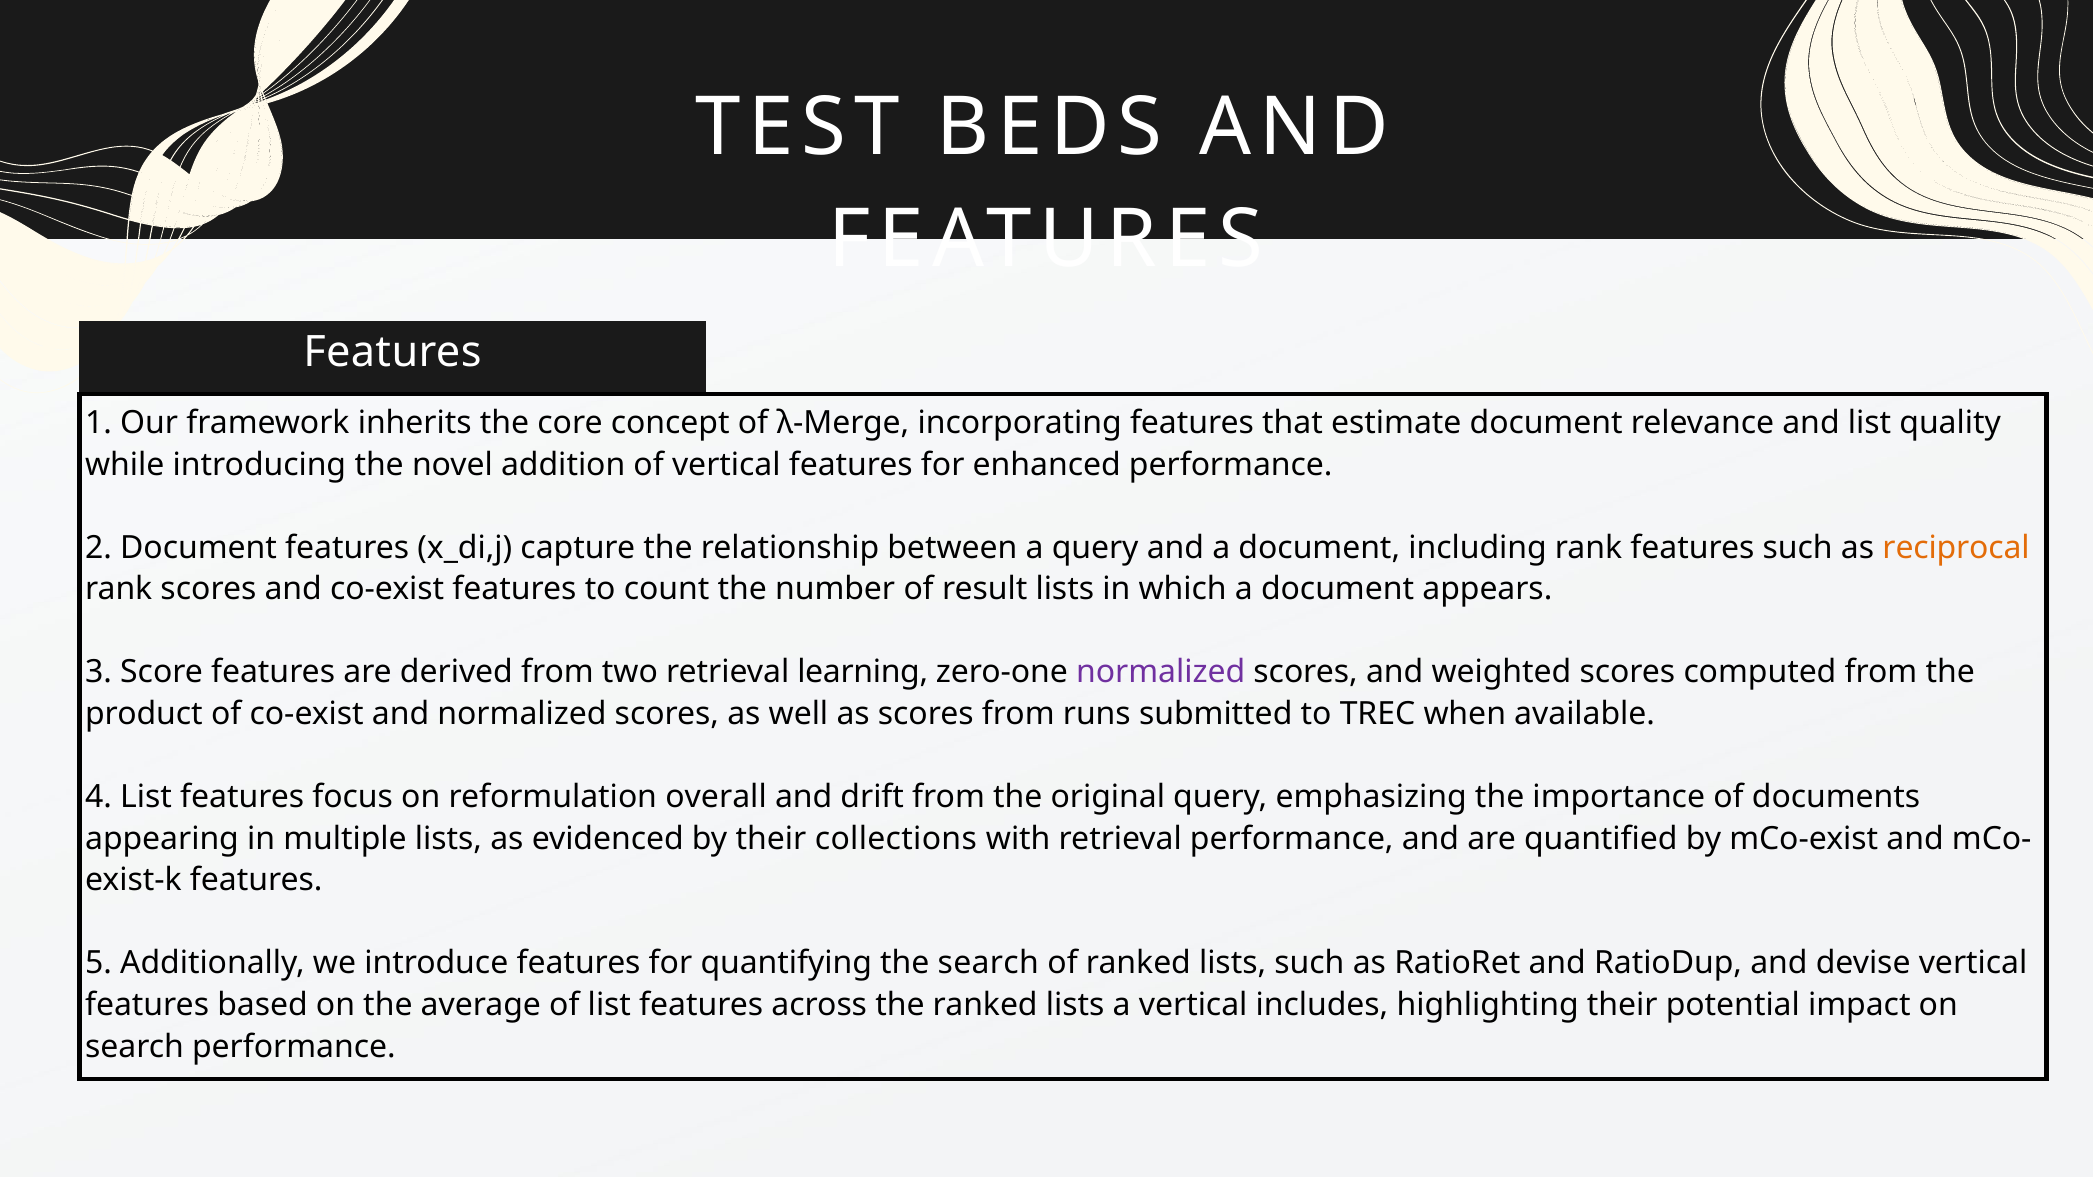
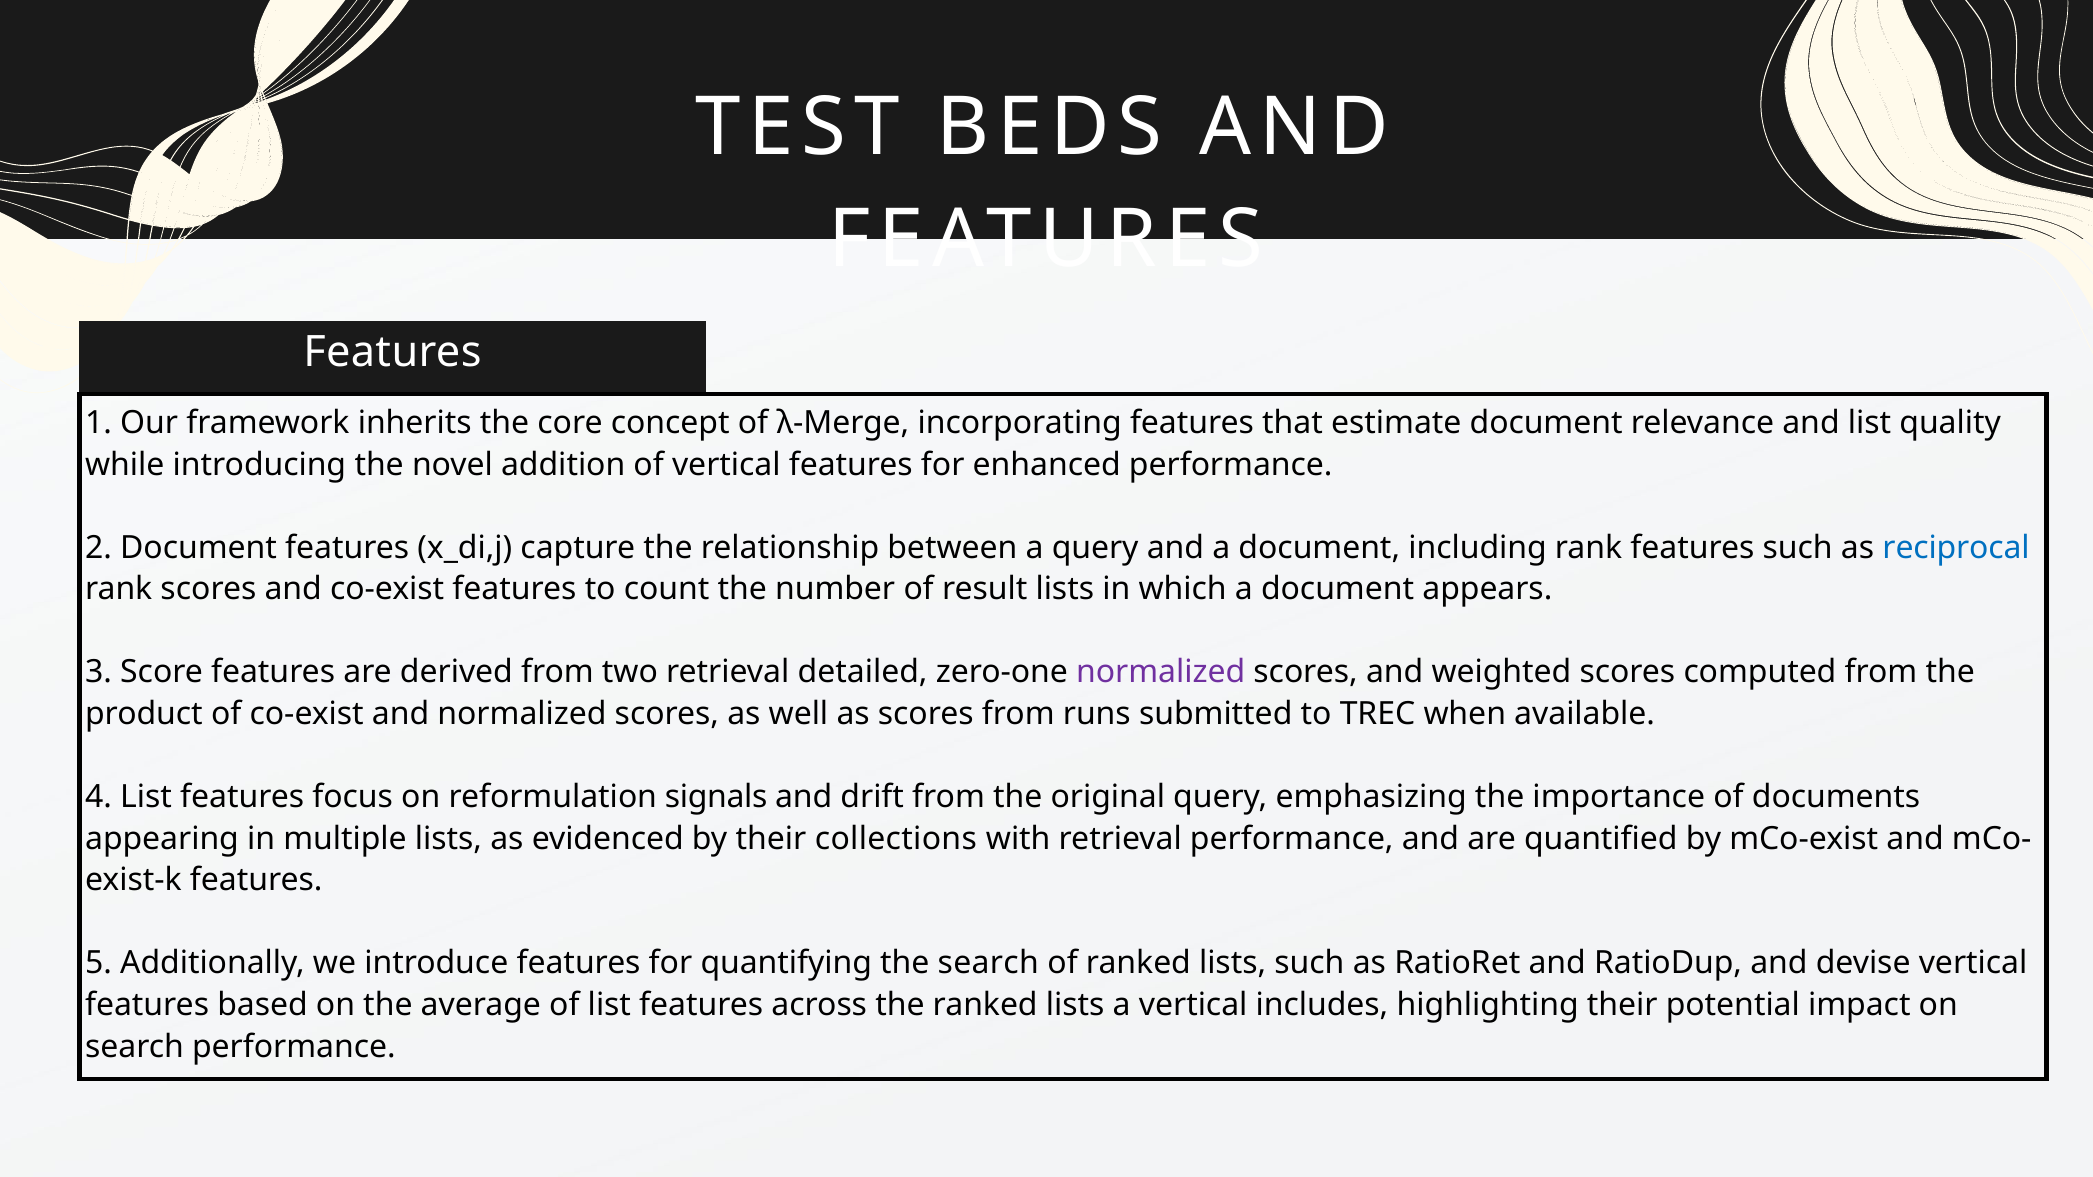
reciprocal colour: orange -> blue (1956, 548)
learning: learning -> detailed (863, 673)
overall: overall -> signals (716, 797)
